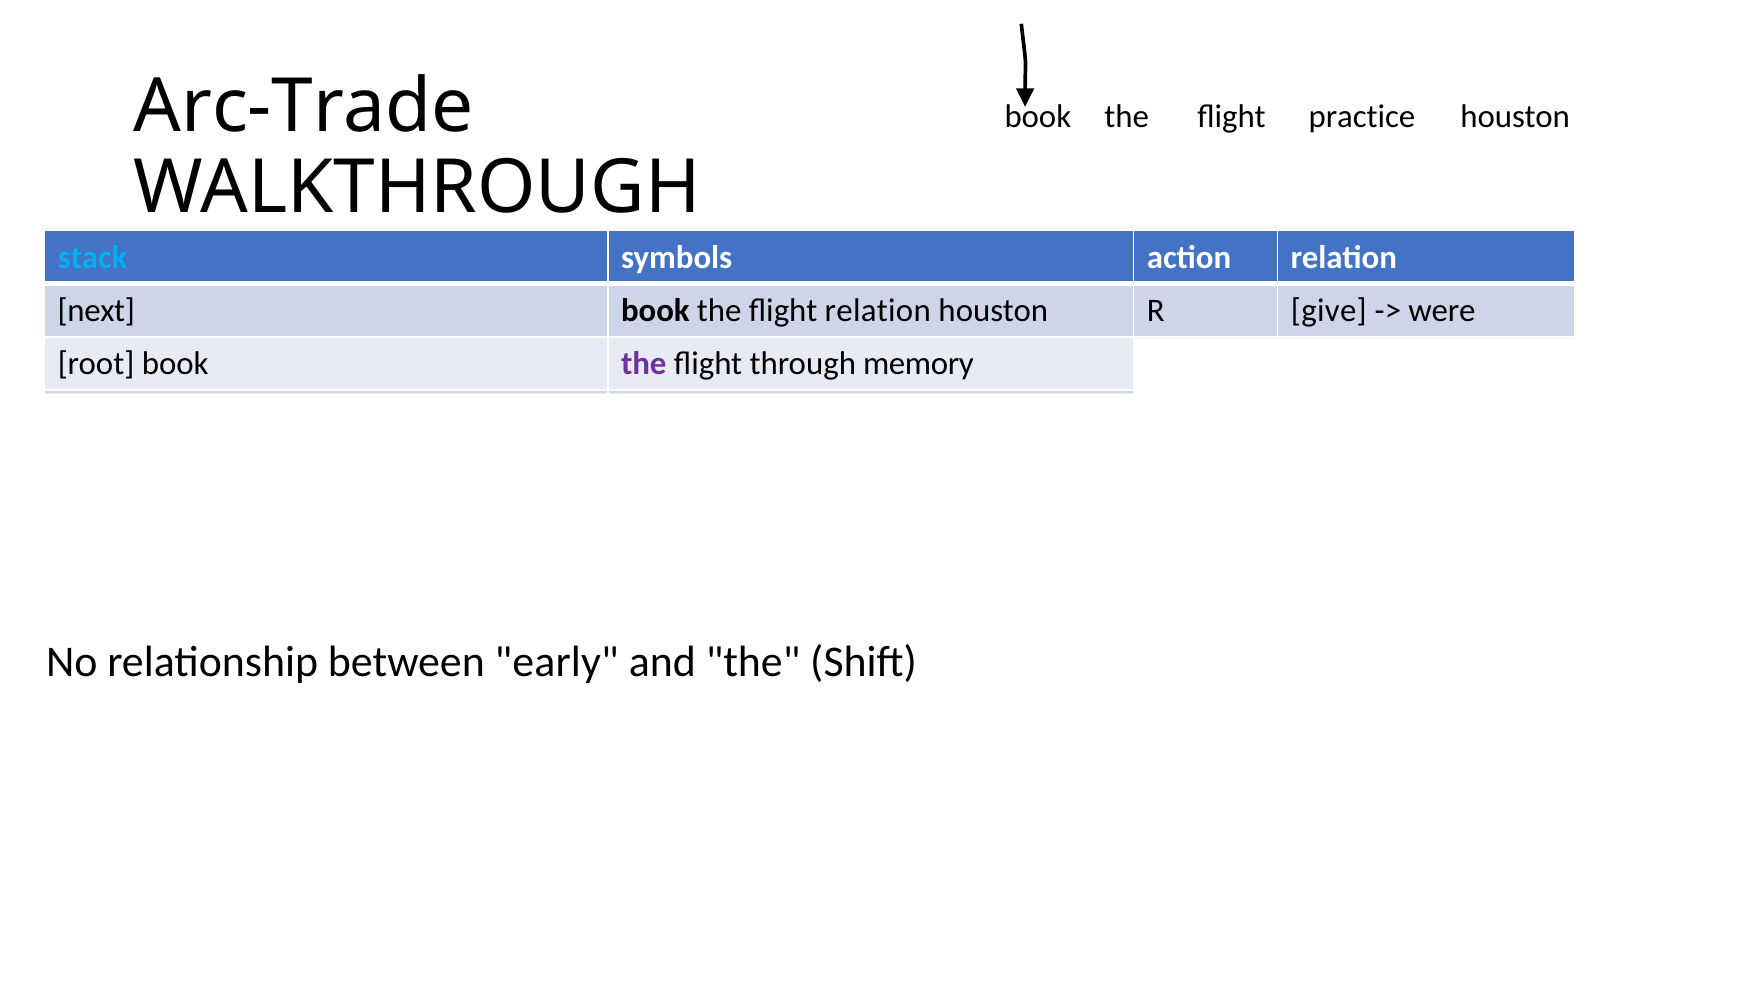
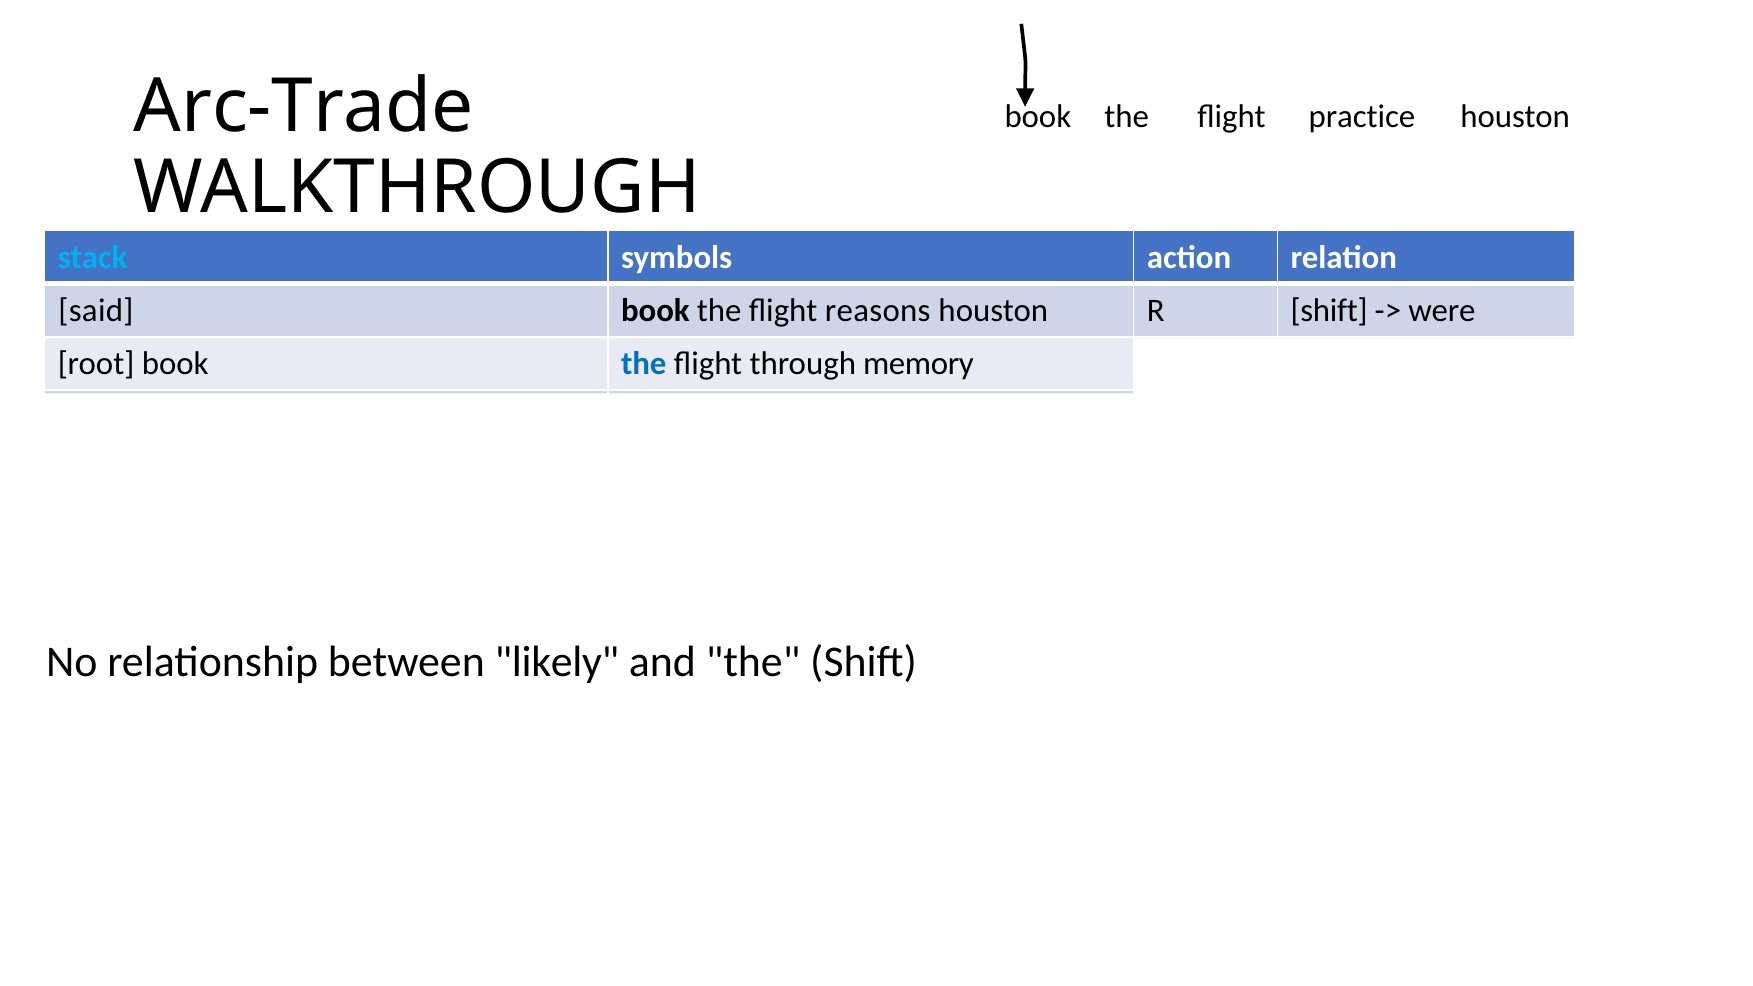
next: next -> said (96, 311)
flight relation: relation -> reasons (878, 311)
R give: give -> shift (1329, 311)
the colour: purple -> blue (644, 364)
early: early -> likely (557, 662)
